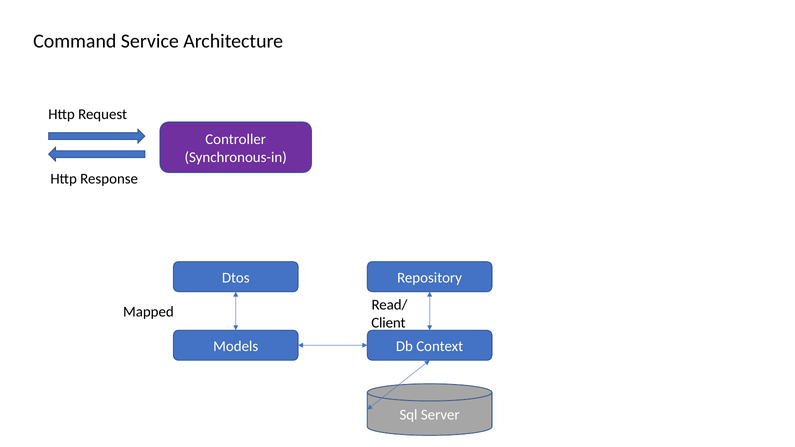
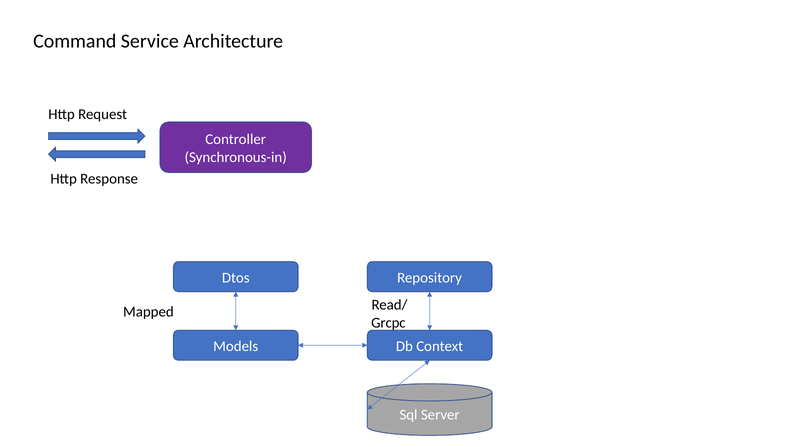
Client: Client -> Grcpc (388, 323)
